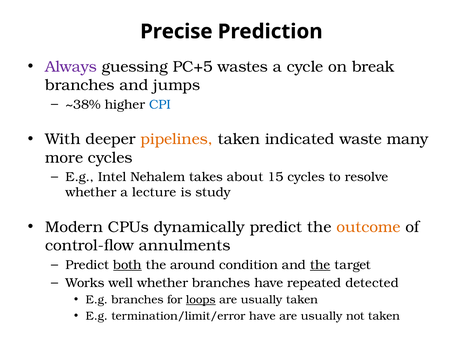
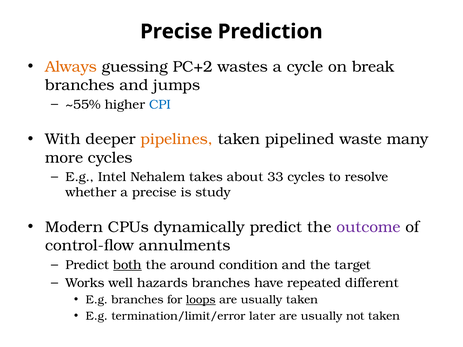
Always colour: purple -> orange (71, 67)
PC+5: PC+5 -> PC+2 (193, 67)
~38%: ~38% -> ~55% (83, 105)
indicated: indicated -> pipelined (300, 139)
15: 15 -> 33 (275, 177)
a lecture: lecture -> precise (154, 193)
outcome colour: orange -> purple (368, 227)
the underline: present -> none (320, 265)
well whether: whether -> hazards (162, 283)
detected: detected -> different (372, 283)
termination/limit/error have: have -> later (262, 316)
